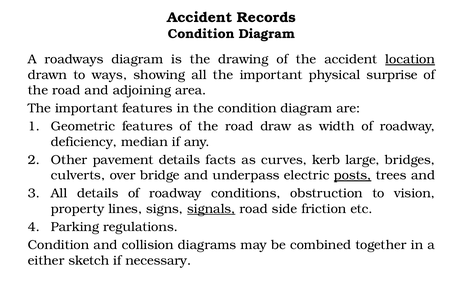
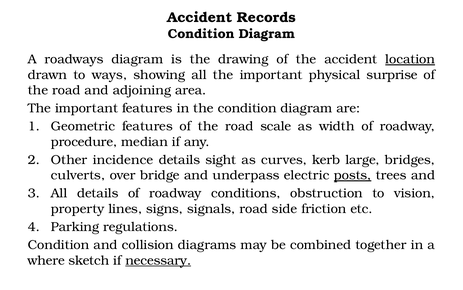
draw: draw -> scale (276, 126)
deficiency: deficiency -> procedure (84, 142)
pavement: pavement -> incidence (123, 160)
facts: facts -> sight (221, 160)
signals underline: present -> none (211, 208)
either: either -> where (46, 260)
necessary underline: none -> present (158, 260)
